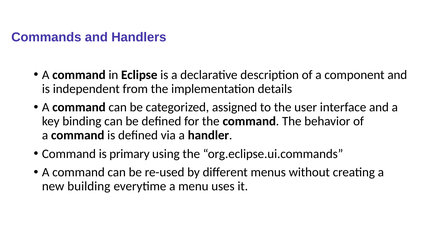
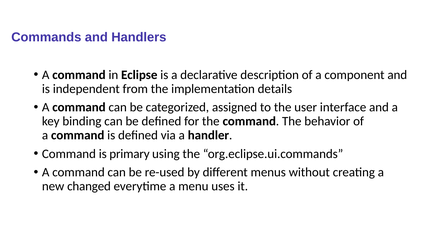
building: building -> changed (89, 186)
